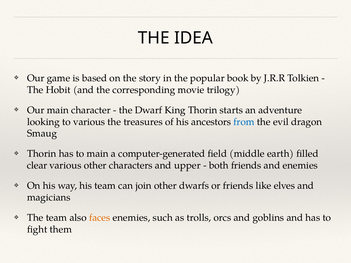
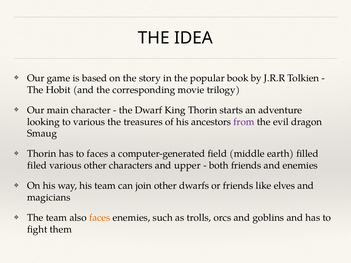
from colour: blue -> purple (244, 122)
to main: main -> faces (98, 154)
clear: clear -> filed (37, 166)
